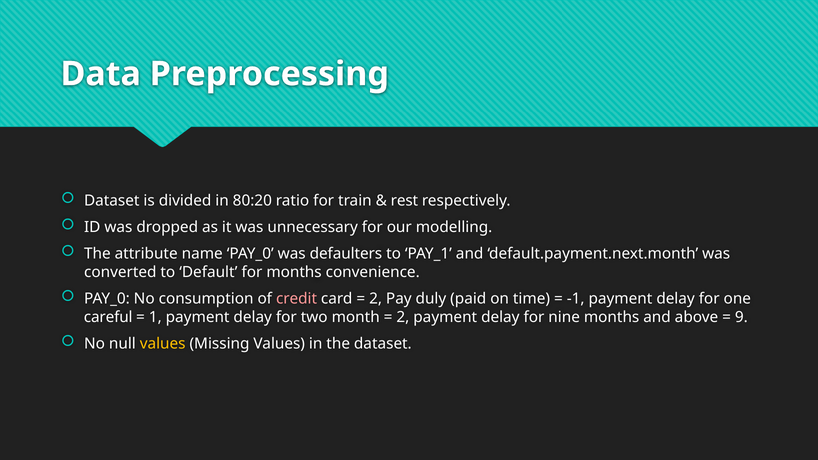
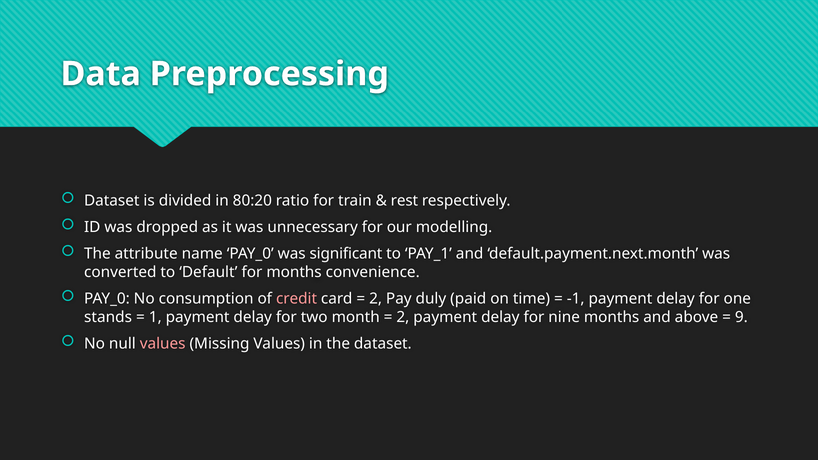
defaulters: defaulters -> significant (346, 254)
careful: careful -> stands (108, 317)
values colour: yellow -> pink (163, 344)
